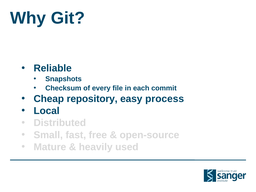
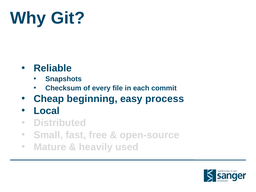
repository: repository -> beginning (92, 99)
